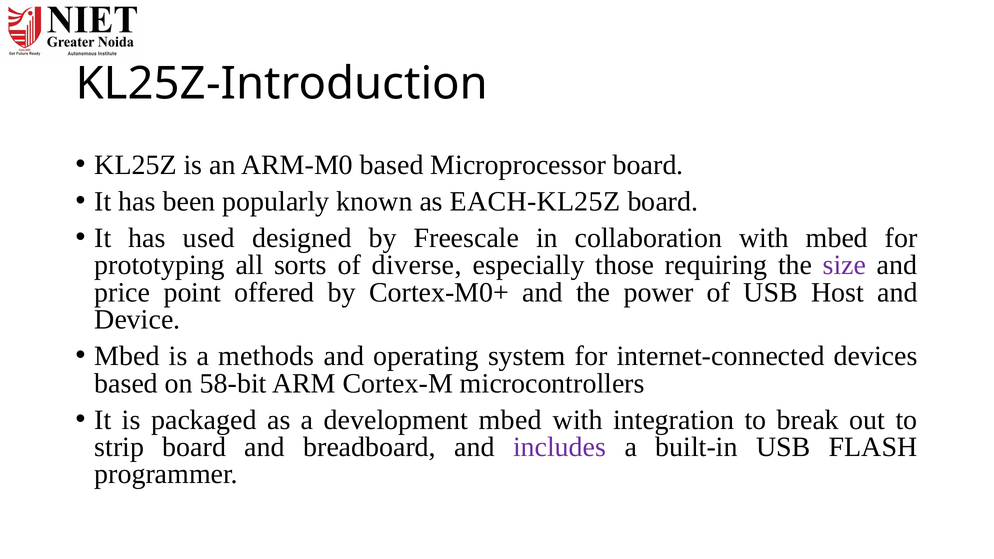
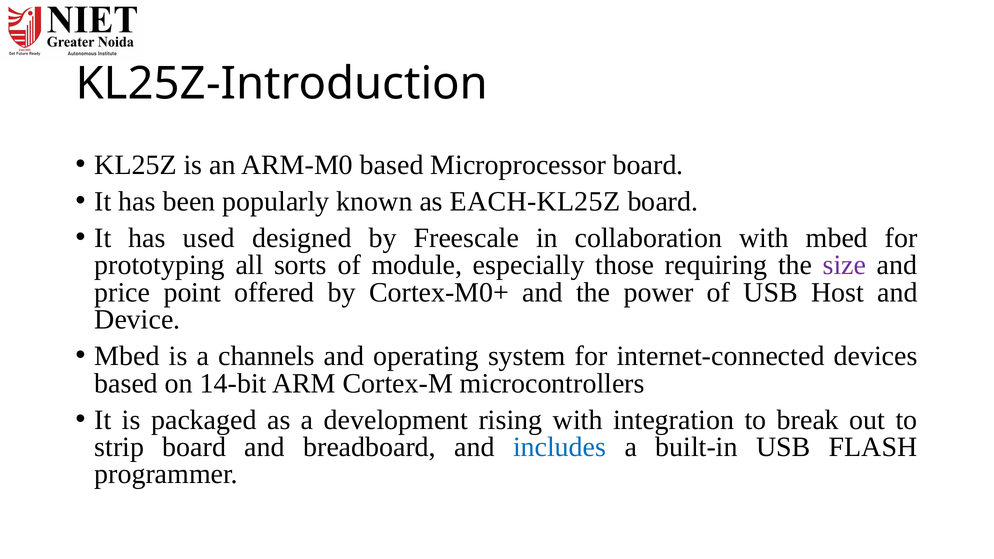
diverse: diverse -> module (417, 265)
methods: methods -> channels (267, 356)
58-bit: 58-bit -> 14-bit (233, 383)
development mbed: mbed -> rising (511, 420)
includes colour: purple -> blue (560, 447)
